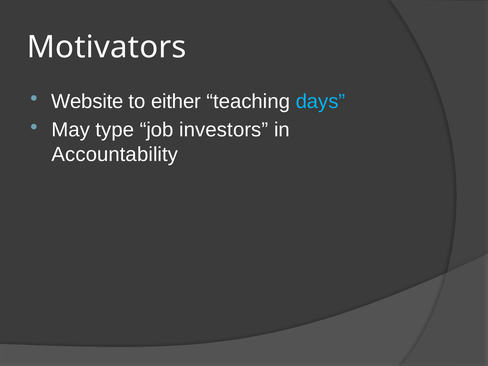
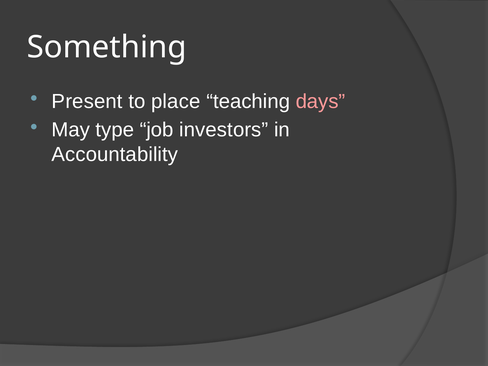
Motivators: Motivators -> Something (107, 47)
Website: Website -> Present (87, 101)
either: either -> place (176, 101)
days colour: light blue -> pink (321, 101)
